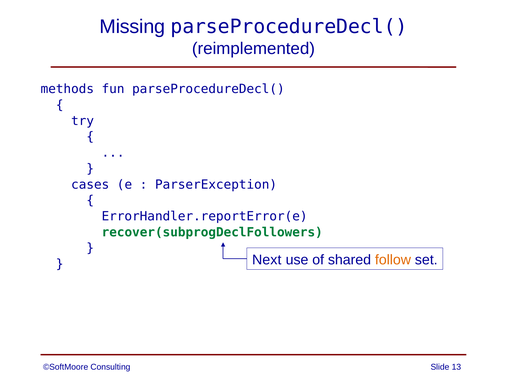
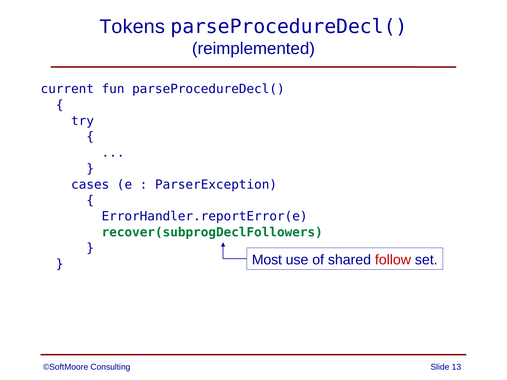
Missing: Missing -> Tokens (132, 27)
methods: methods -> current (67, 89)
Next: Next -> Most (267, 260)
follow colour: orange -> red (393, 260)
